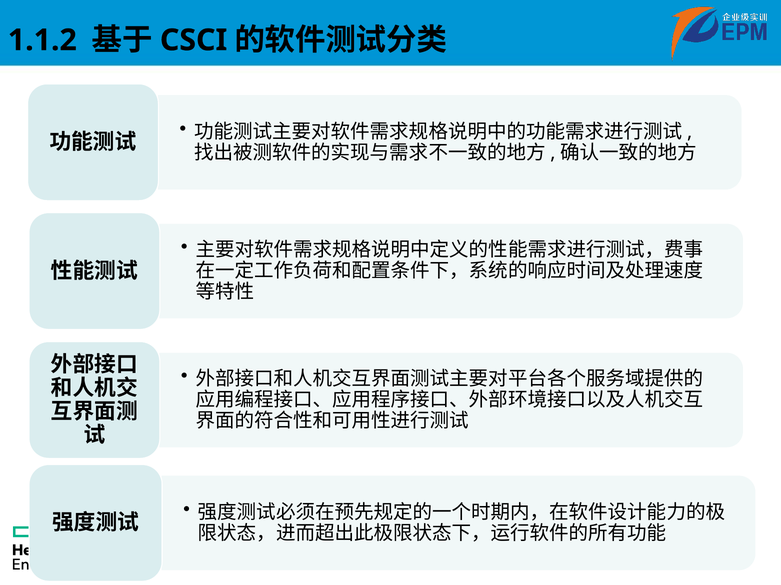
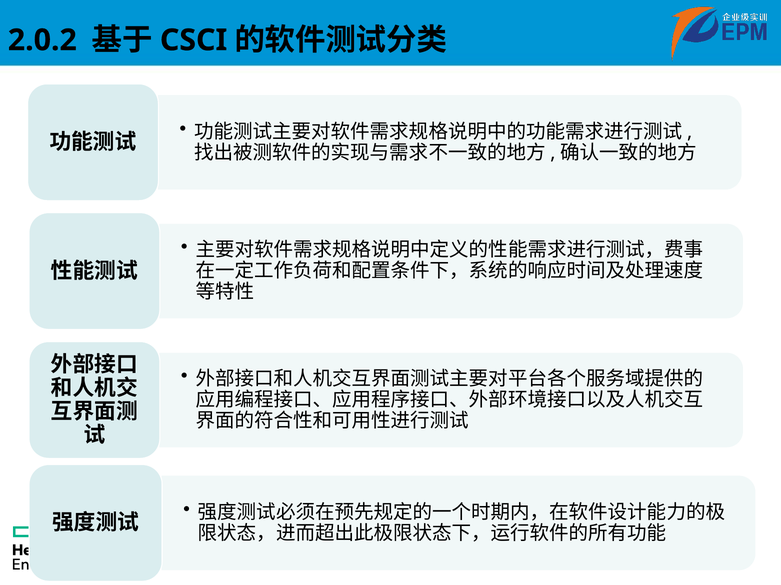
1.1.2: 1.1.2 -> 2.0.2 (42, 40)
